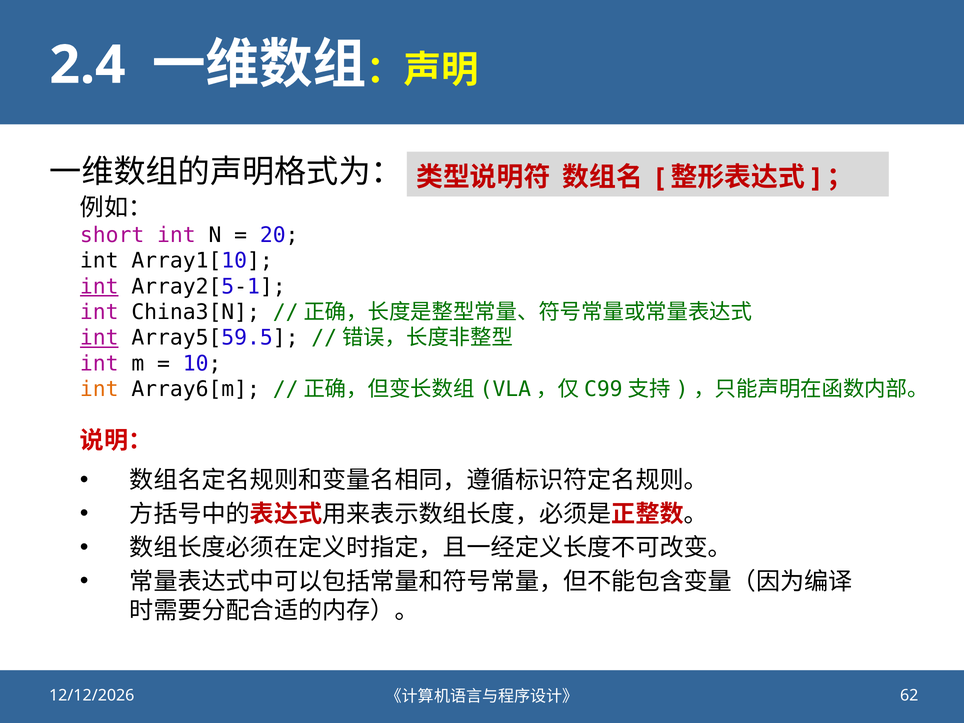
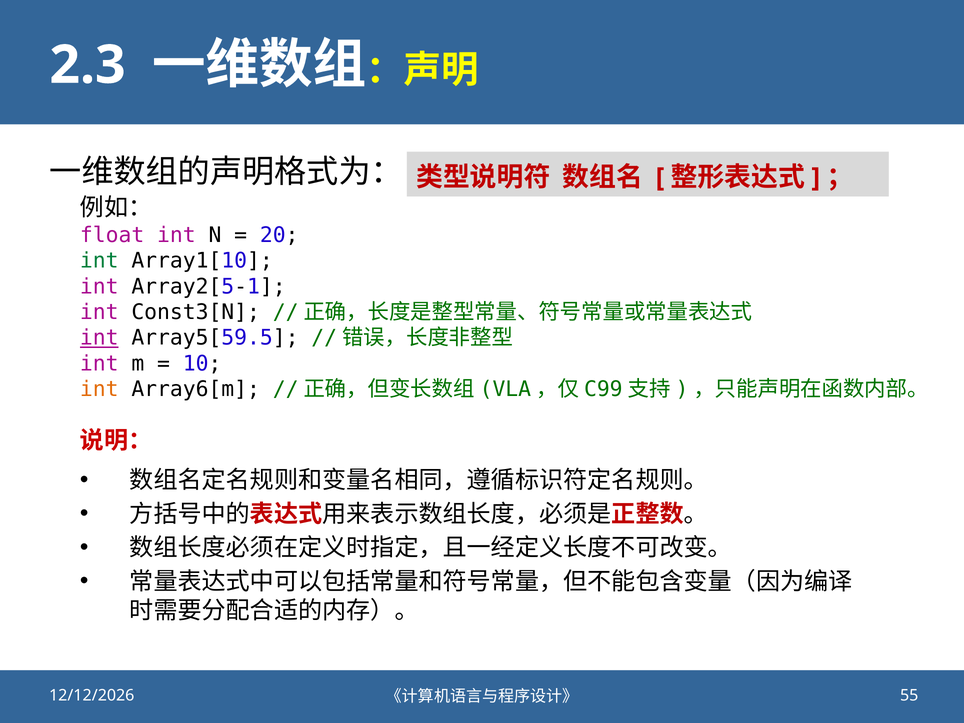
2.4: 2.4 -> 2.3 (88, 65)
short: short -> float (112, 235)
int colour: black -> green (99, 261)
int underline: present -> none (99, 287)
China3[N: China3[N -> Const3[N (196, 312)
62: 62 -> 55 (909, 695)
